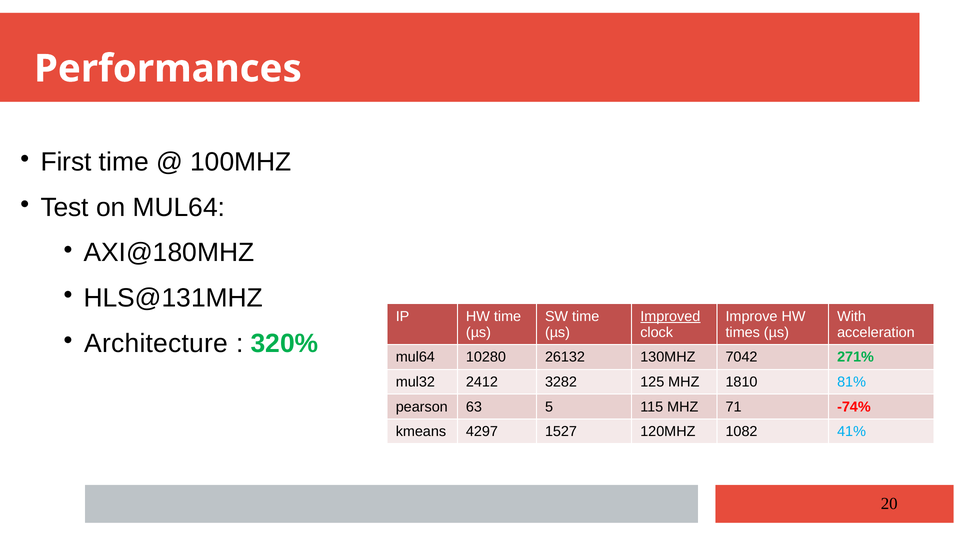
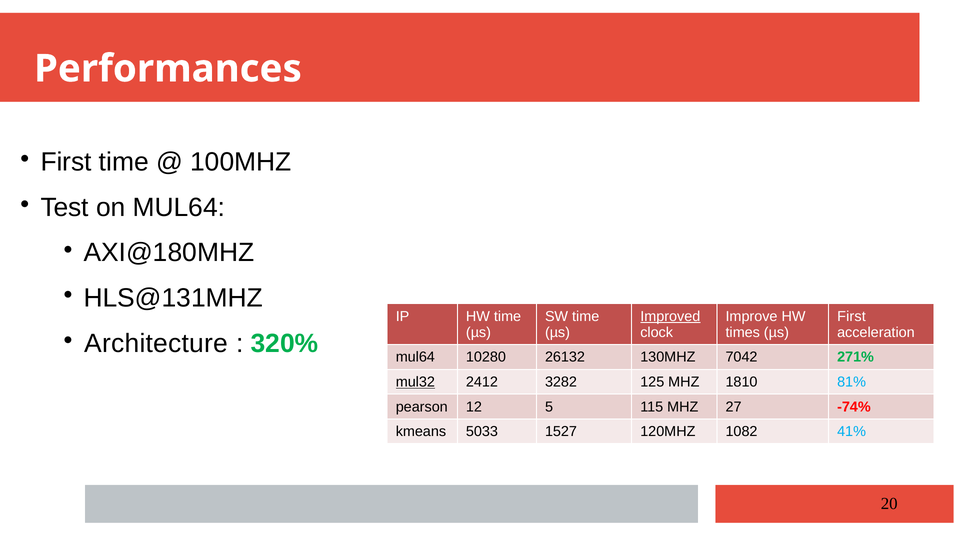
With: With -> First (851, 317)
mul32 underline: none -> present (415, 382)
63: 63 -> 12 (474, 407)
71: 71 -> 27 (734, 407)
4297: 4297 -> 5033 (482, 432)
